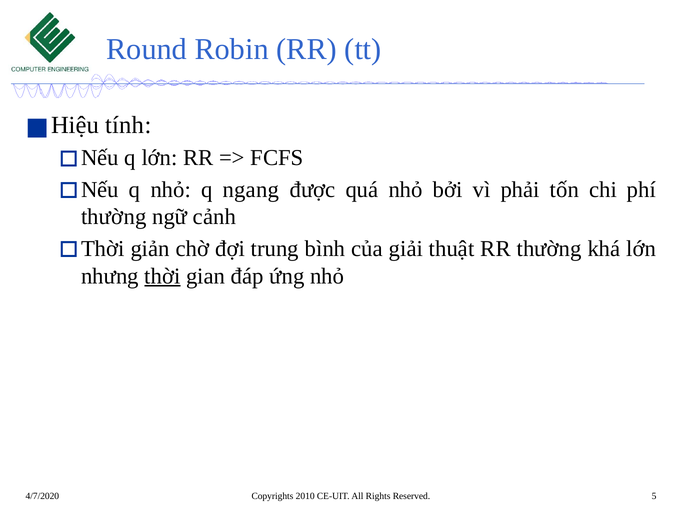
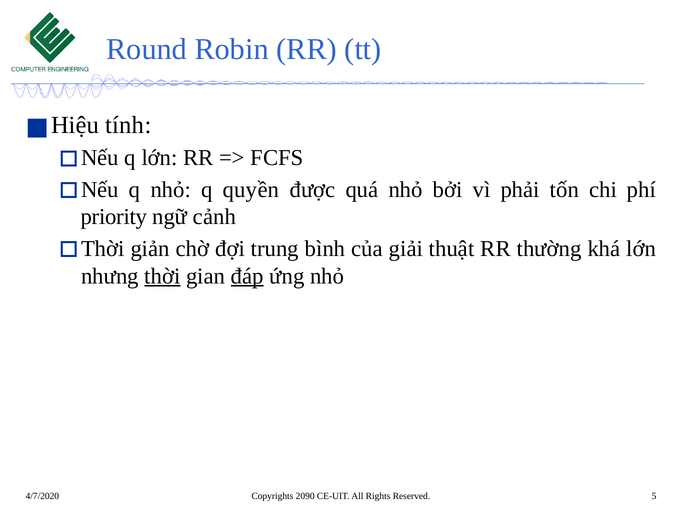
ngang: ngang -> quyền (251, 190)
thường: thường -> priority (114, 217)
đáp underline: none -> present (247, 276)
2010: 2010 -> 2090 (305, 496)
